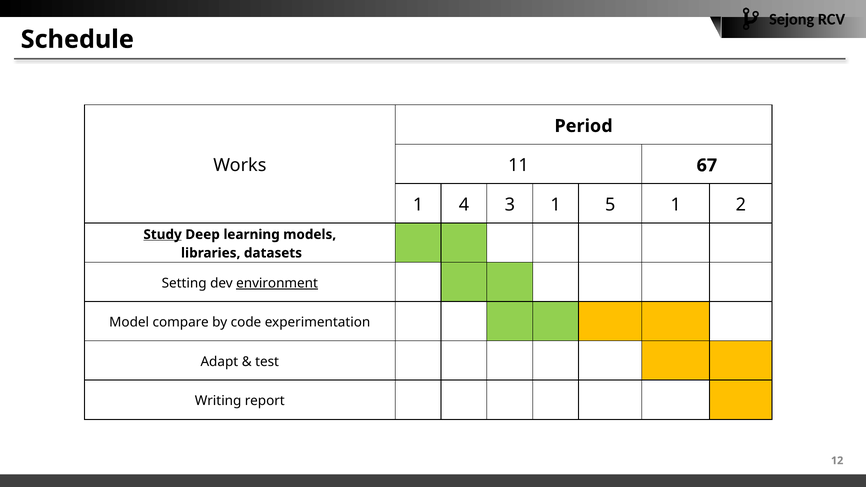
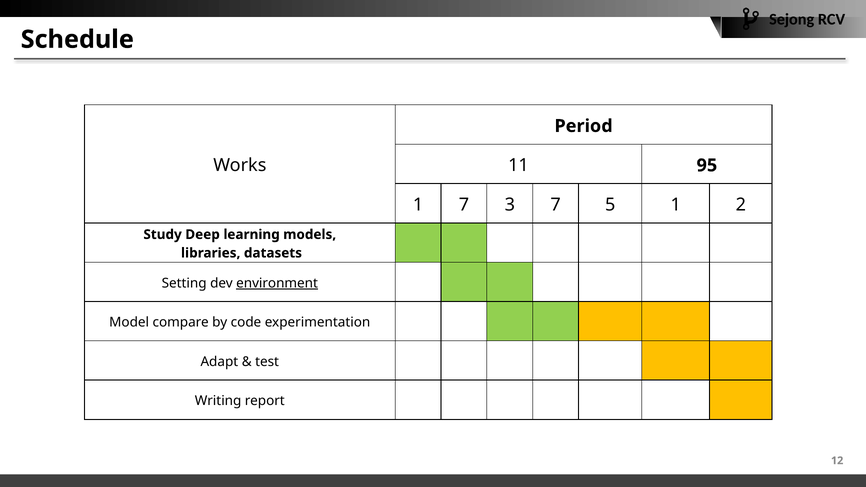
67: 67 -> 95 (707, 165)
1 4: 4 -> 7 (464, 205)
3 1: 1 -> 7 (556, 205)
Study underline: present -> none (163, 235)
